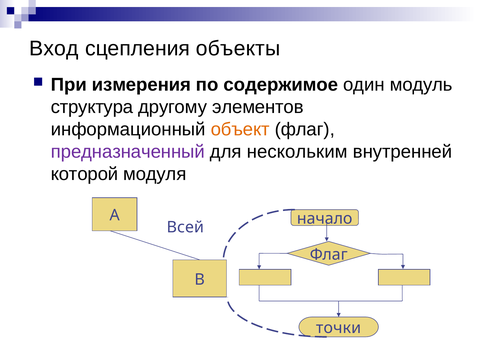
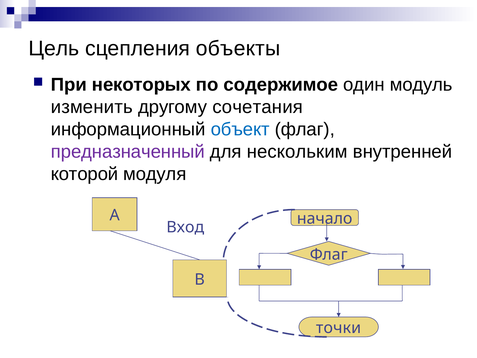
Вход: Вход -> Цель (54, 48)
измерения: измерения -> некоторых (141, 85)
структура: структура -> изменить (92, 107)
элементов: элементов -> сочетания (258, 107)
объект colour: orange -> blue (240, 129)
Всей: Всей -> Вход (185, 227)
